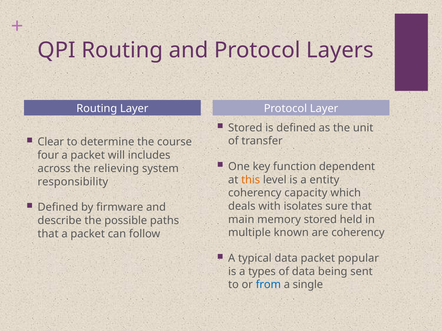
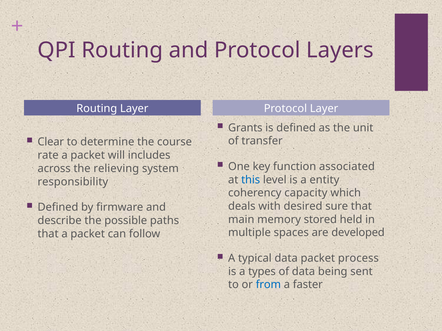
Stored: Stored -> Grants (245, 128)
four: four -> rate (48, 155)
dependent: dependent -> associated (347, 167)
this colour: orange -> blue (251, 180)
isolates: isolates -> desired (303, 206)
known: known -> spaces (291, 233)
are coherency: coherency -> developed (358, 233)
popular: popular -> process (358, 259)
single: single -> faster (308, 285)
